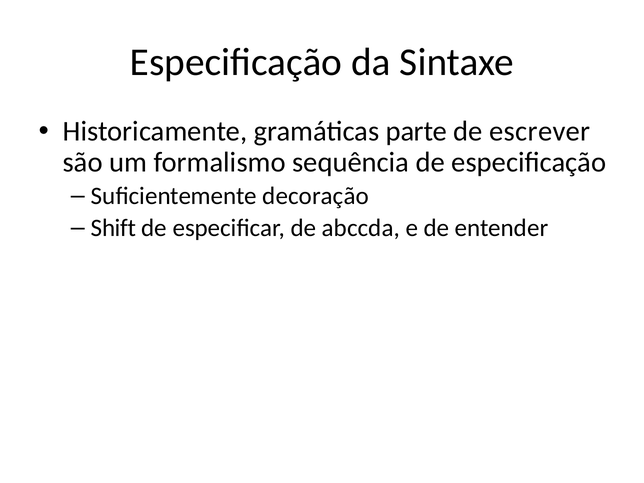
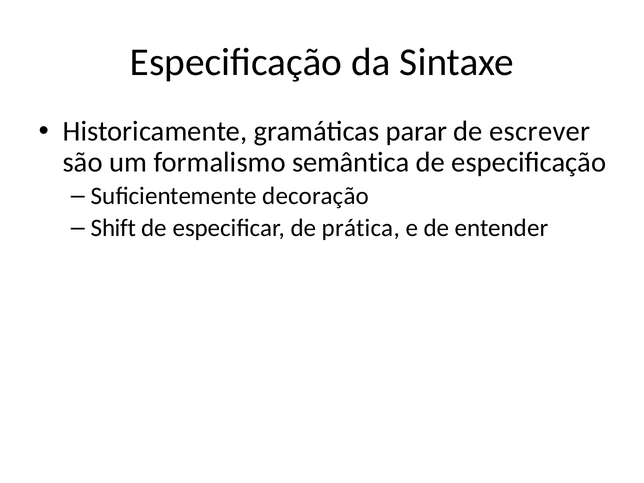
parte: parte -> parar (416, 131)
sequência: sequência -> semântica (351, 162)
abccda: abccda -> prática (361, 228)
